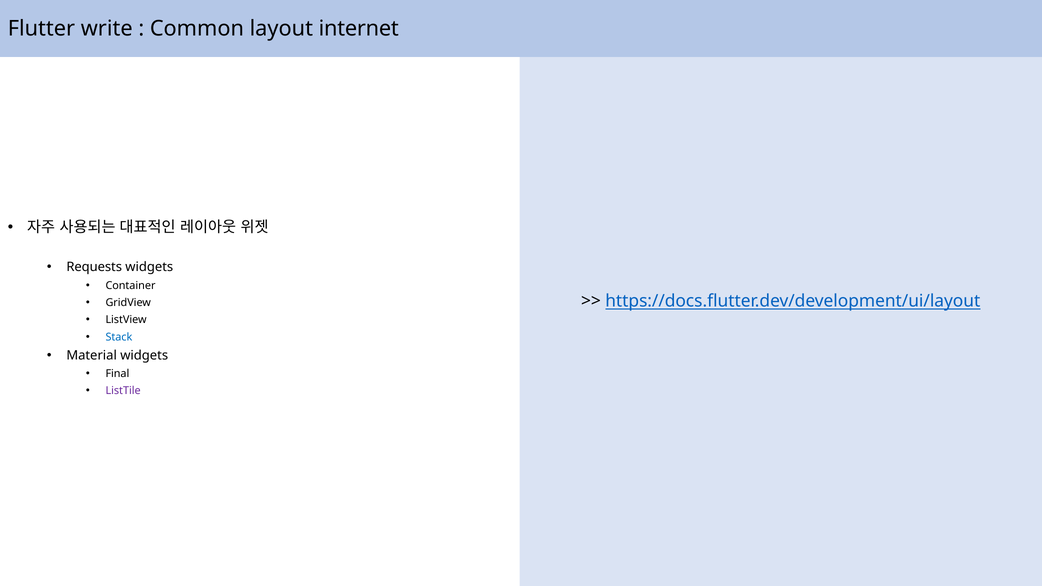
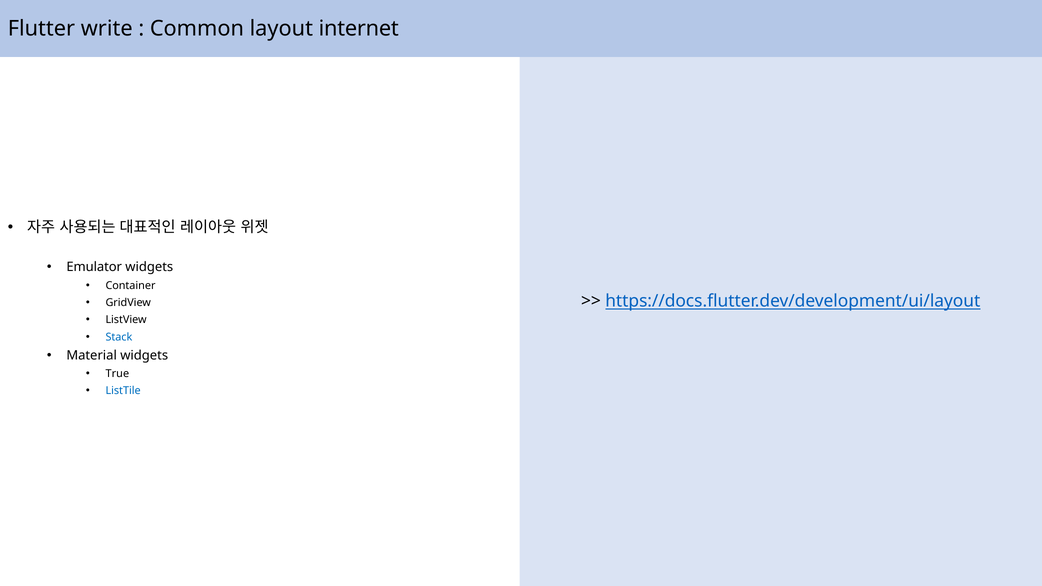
Requests: Requests -> Emulator (94, 267)
Final: Final -> True (117, 374)
ListTile colour: purple -> blue (123, 391)
